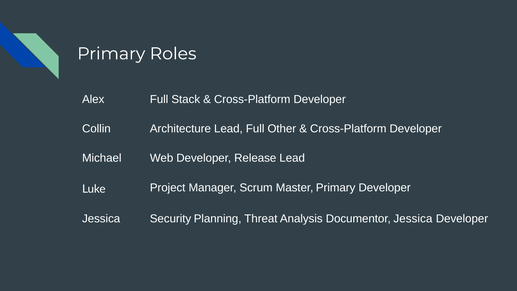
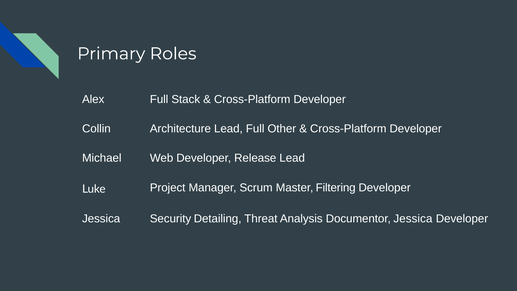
Master Primary: Primary -> Filtering (336, 188)
Planning: Planning -> Detailing (218, 218)
